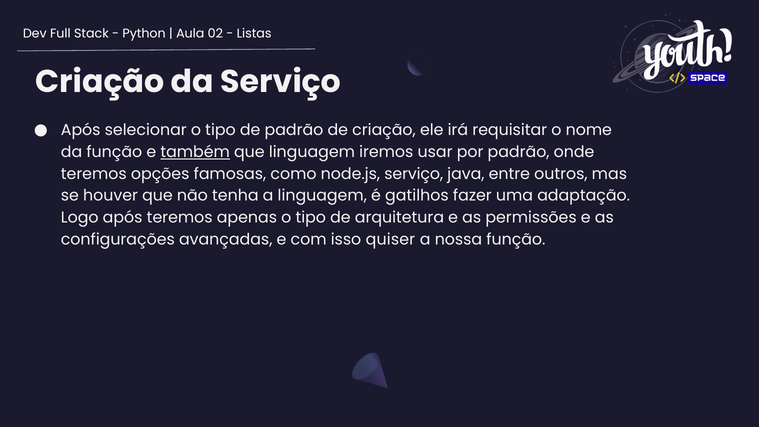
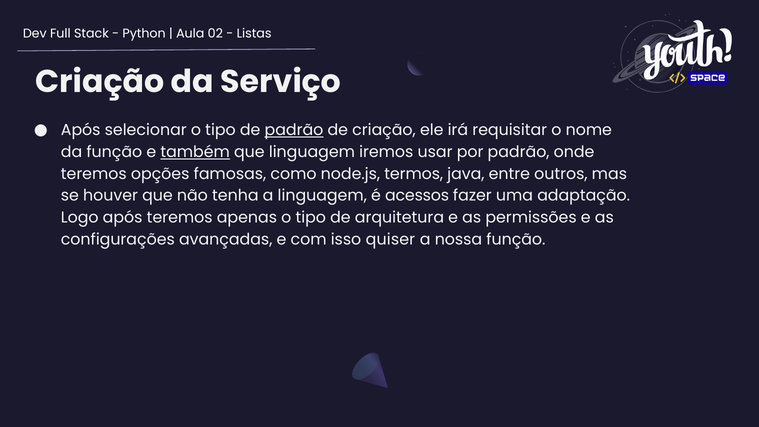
padrão underline: none -> present (294, 130)
node.js serviço: serviço -> termos (414, 174)
gatilhos: gatilhos -> acessos (417, 196)
